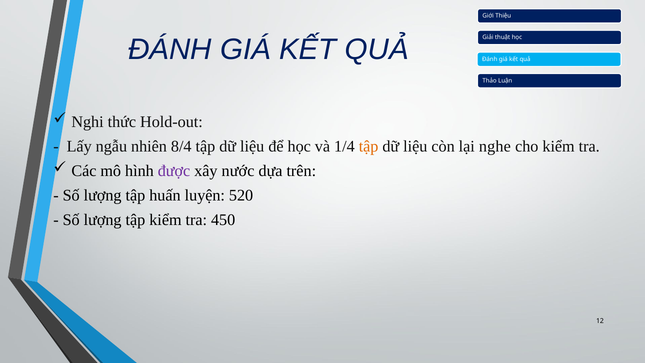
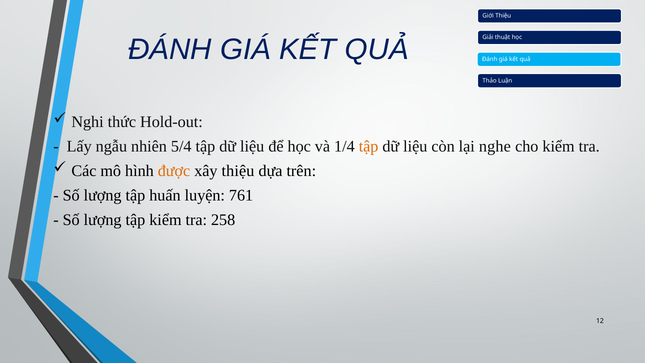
8/4: 8/4 -> 5/4 (181, 146)
được colour: purple -> orange (174, 171)
xây nước: nước -> thiệu (238, 171)
520: 520 -> 761 (241, 195)
450: 450 -> 258 (223, 220)
